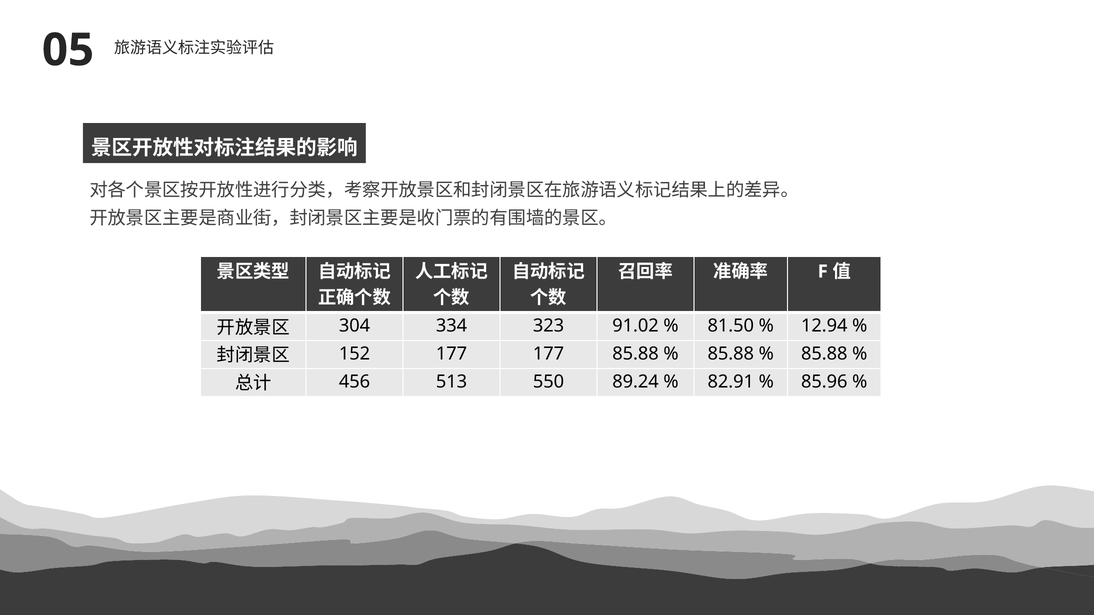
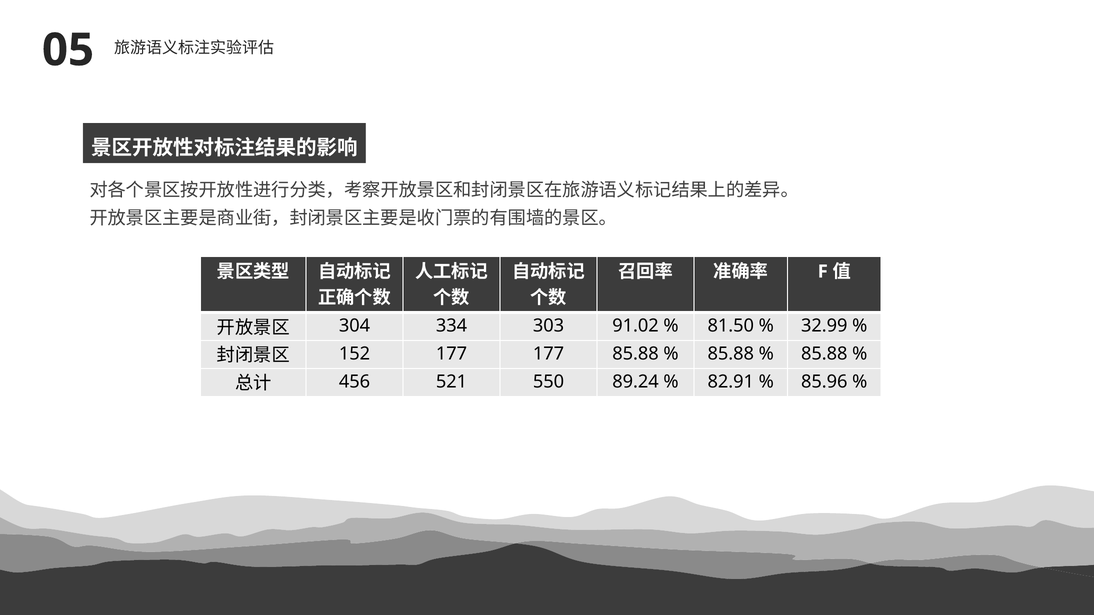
323: 323 -> 303 (549, 326)
12.94: 12.94 -> 32.99 (824, 326)
513: 513 -> 521 (451, 382)
